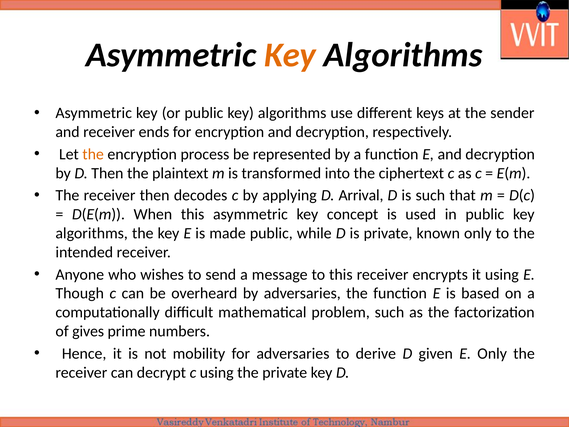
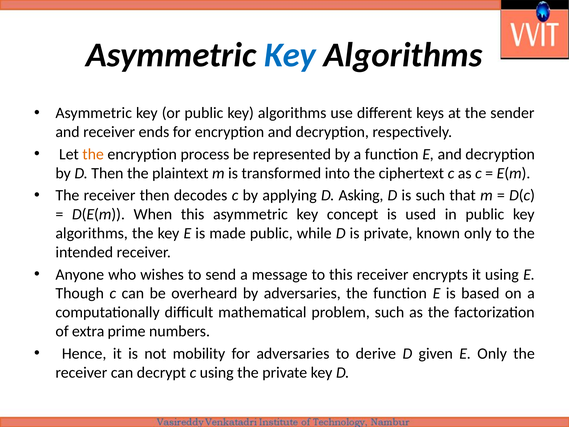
Key colour: orange -> blue (290, 55)
Arrival: Arrival -> Asking (361, 195)
gives: gives -> extra (88, 331)
